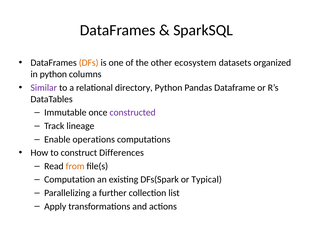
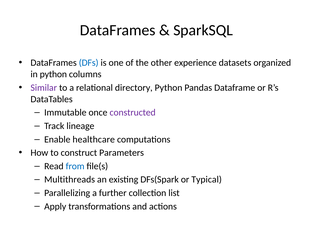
DFs colour: orange -> blue (89, 63)
ecosystem: ecosystem -> experience (195, 63)
operations: operations -> healthcare (94, 139)
Differences: Differences -> Parameters (122, 153)
from colour: orange -> blue (75, 166)
Computation: Computation -> Multithreads (70, 179)
